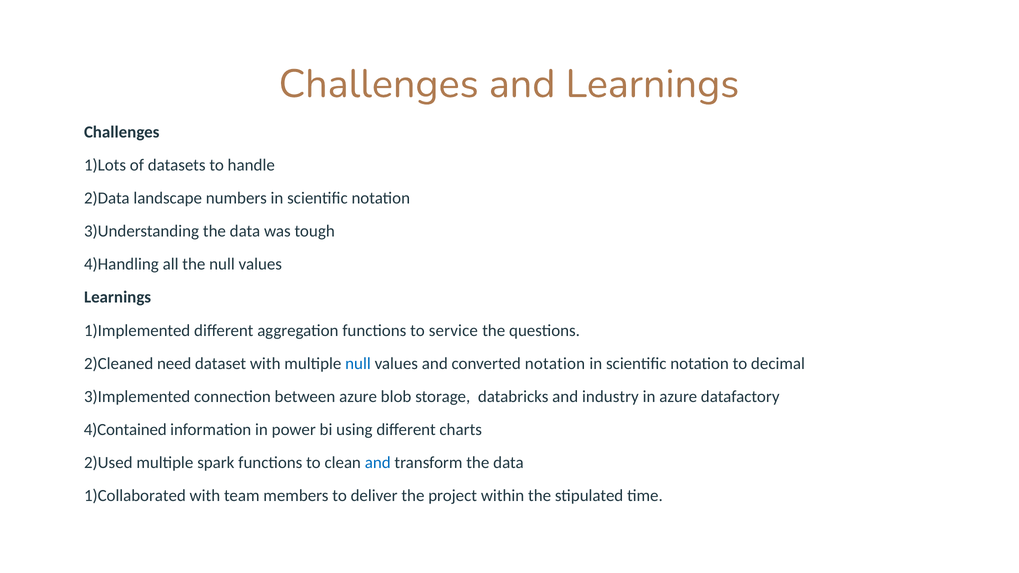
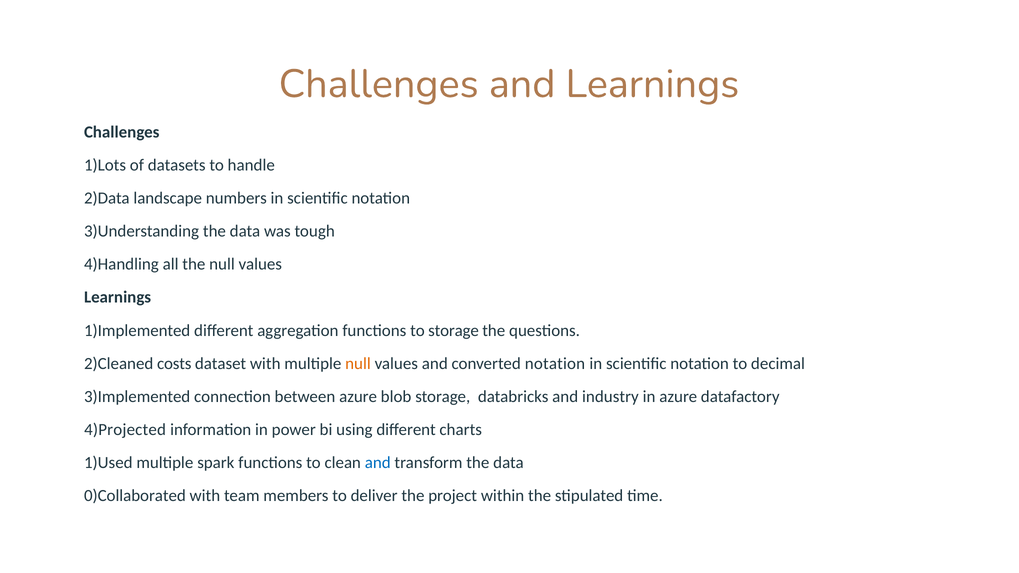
to service: service -> storage (454, 331)
need: need -> costs (174, 364)
null colour: blue -> orange (358, 364)
4)Contained: 4)Contained -> 4)Projected (125, 430)
2)Used: 2)Used -> 1)Used (108, 463)
1)Collaborated: 1)Collaborated -> 0)Collaborated (135, 496)
